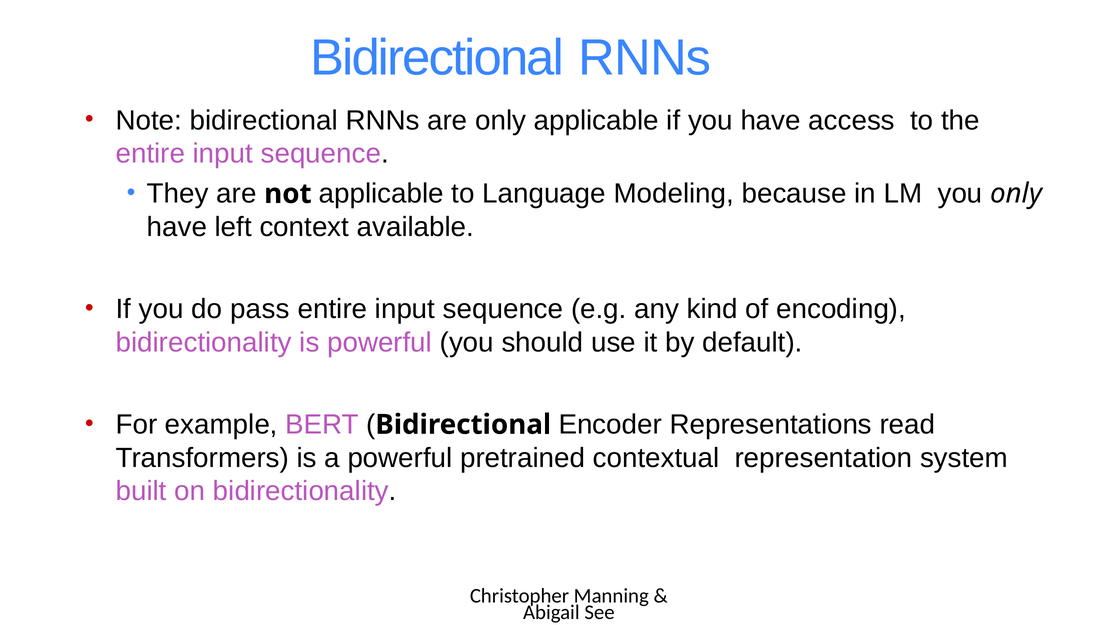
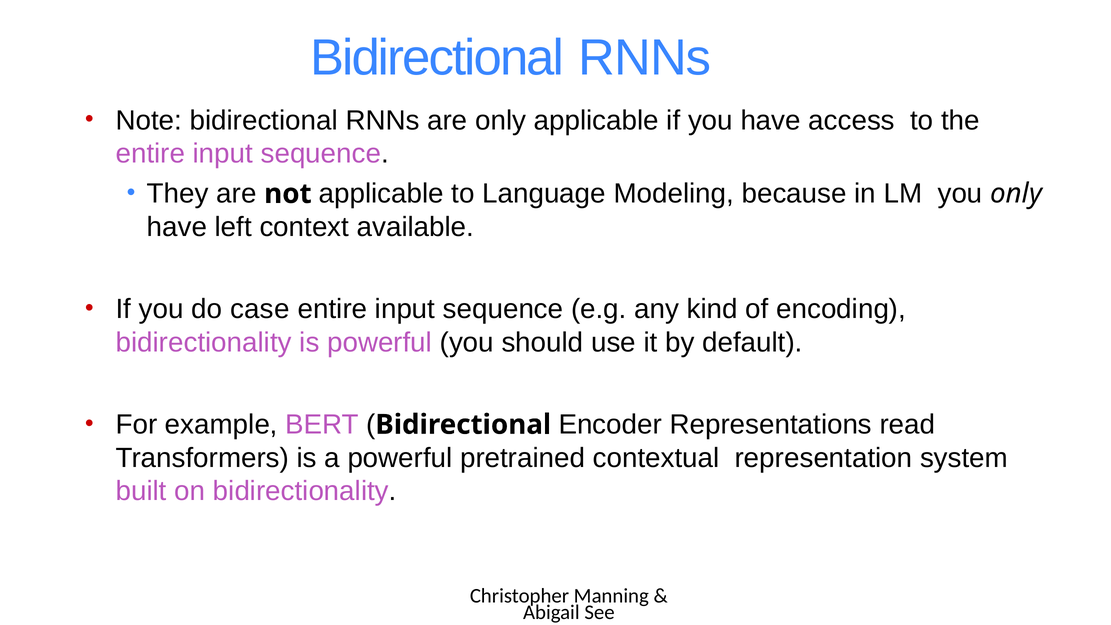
pass: pass -> case (260, 309)
